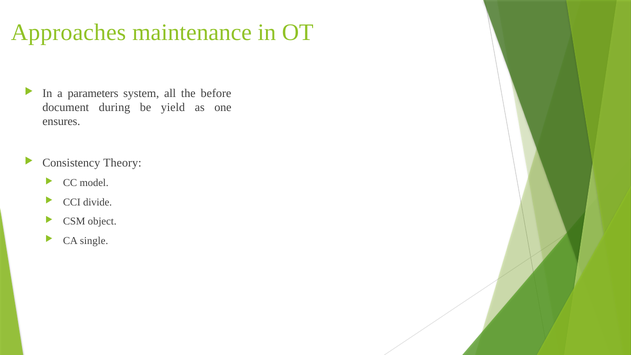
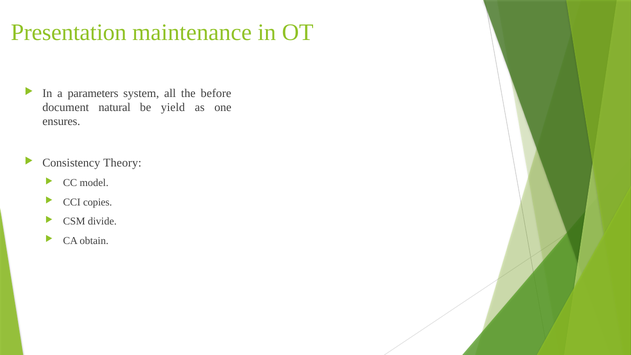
Approaches: Approaches -> Presentation (69, 33)
during: during -> natural (115, 107)
divide: divide -> copies (98, 202)
object: object -> divide (102, 221)
single: single -> obtain (94, 241)
